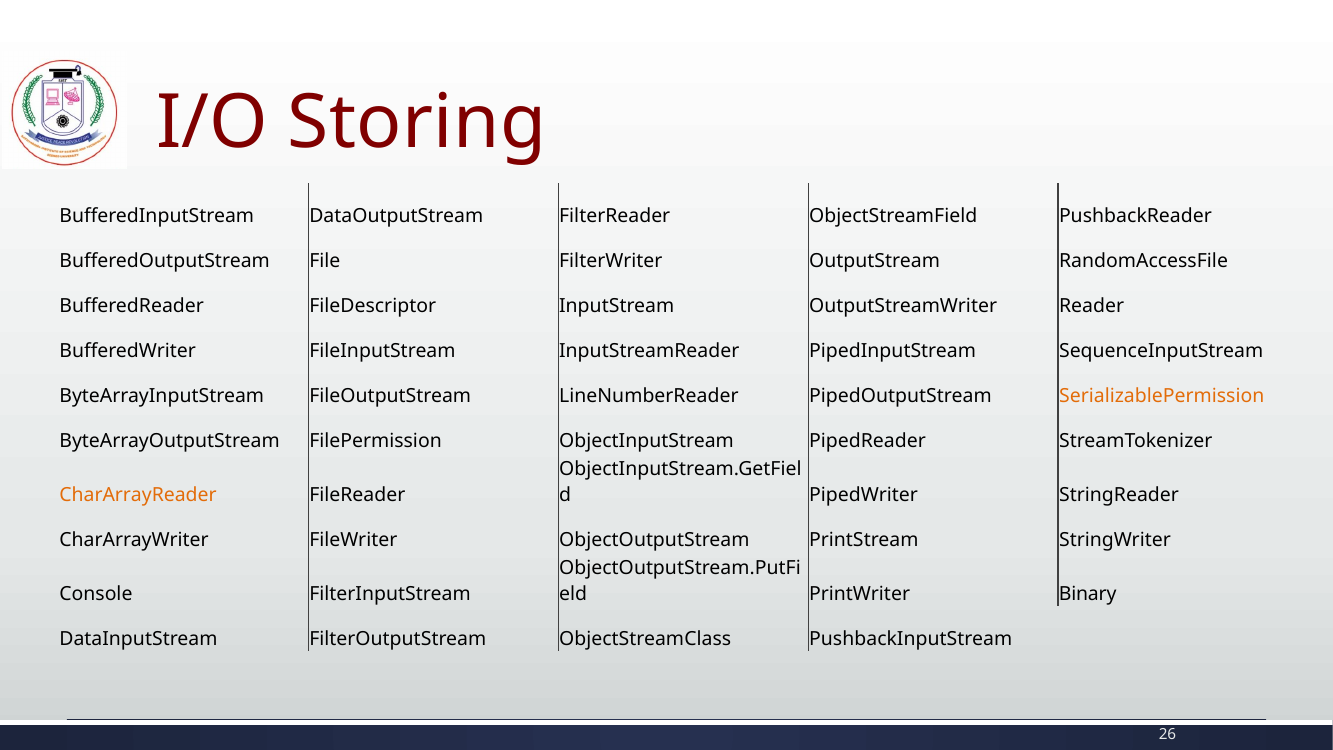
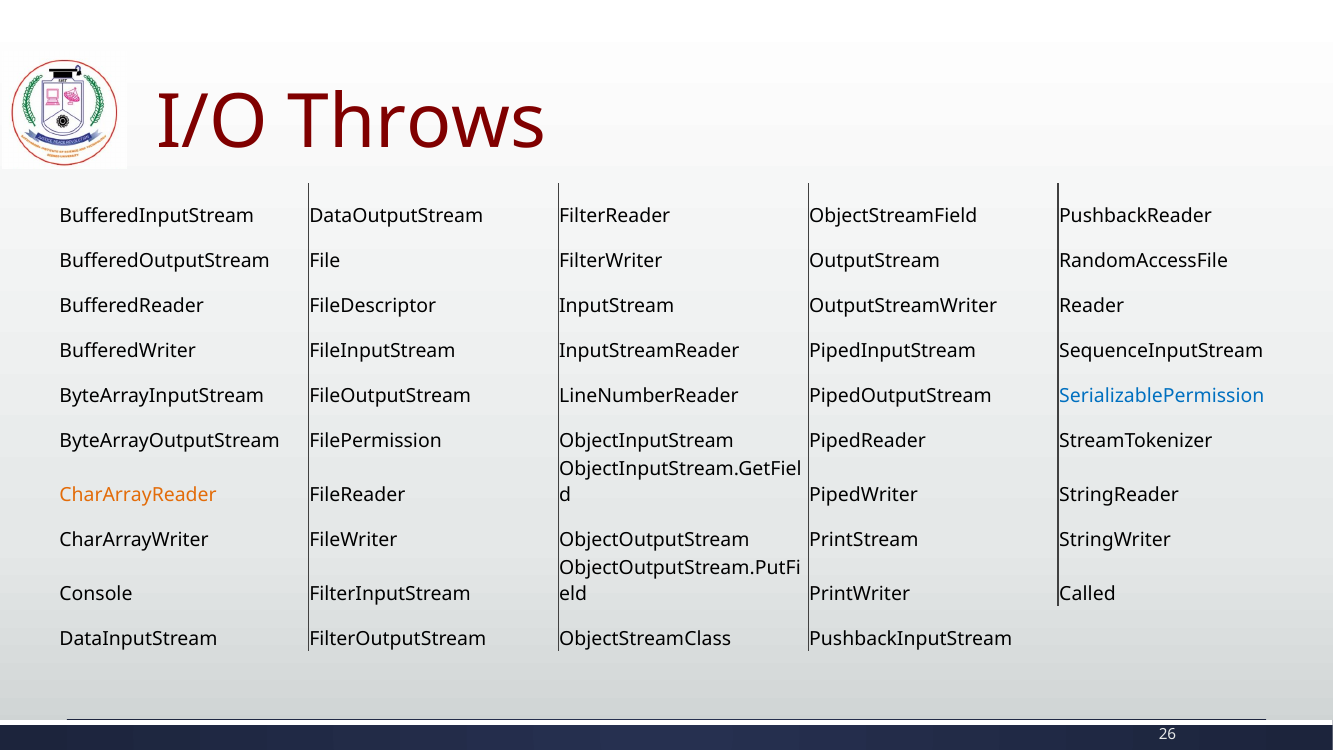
Storing: Storing -> Throws (417, 123)
SerializablePermission colour: orange -> blue (1162, 396)
Binary: Binary -> Called (1088, 594)
